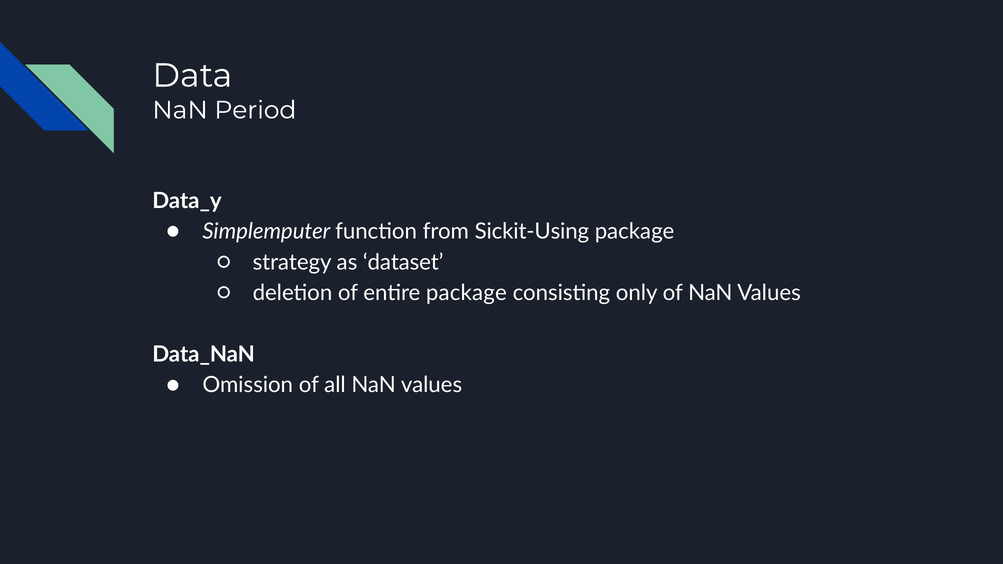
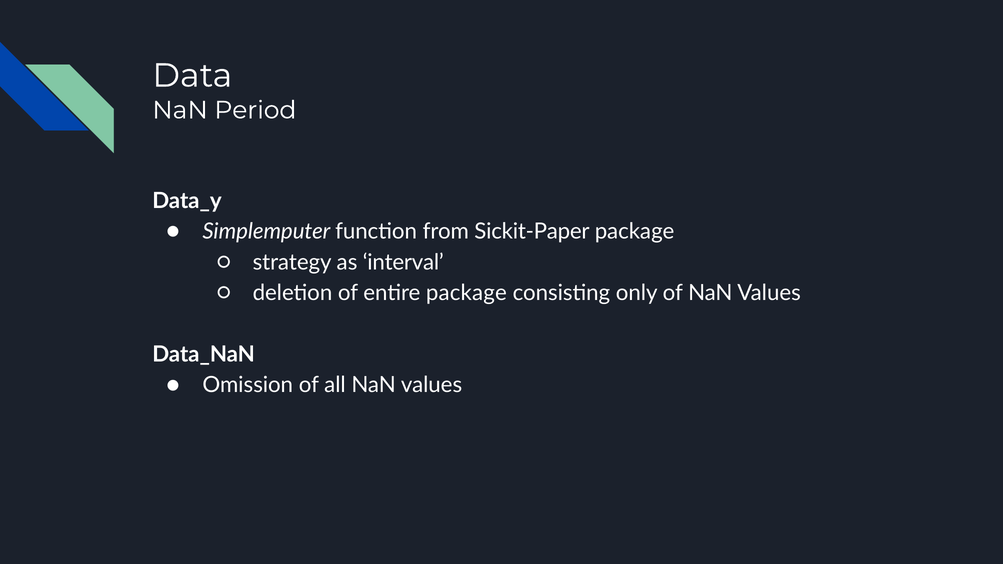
Sickit-Using: Sickit-Using -> Sickit-Paper (532, 232)
dataset: dataset -> interval (403, 262)
